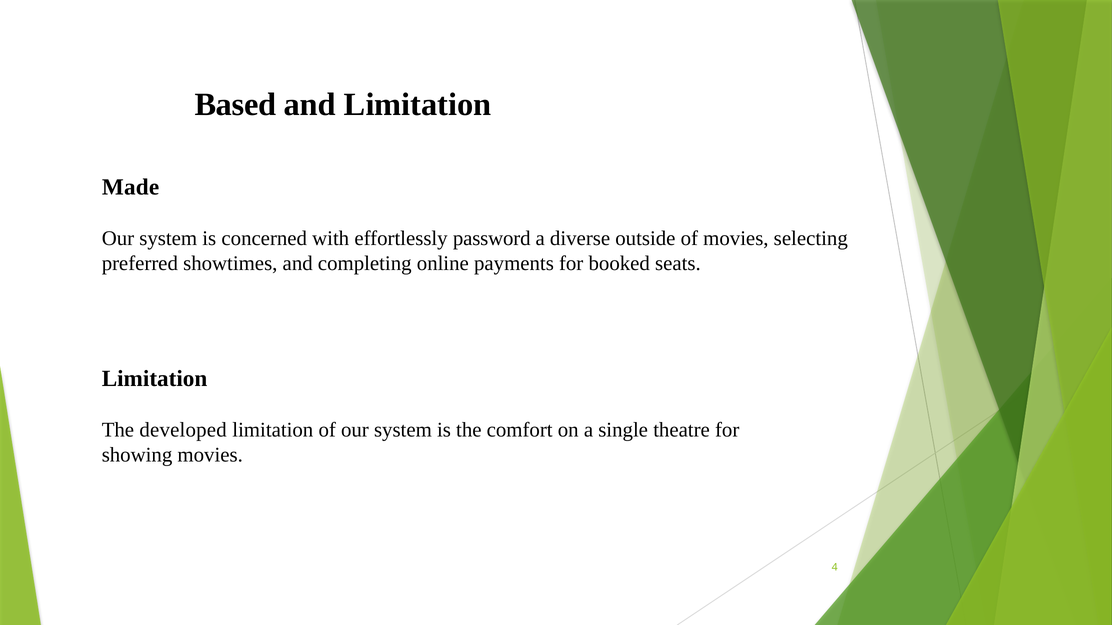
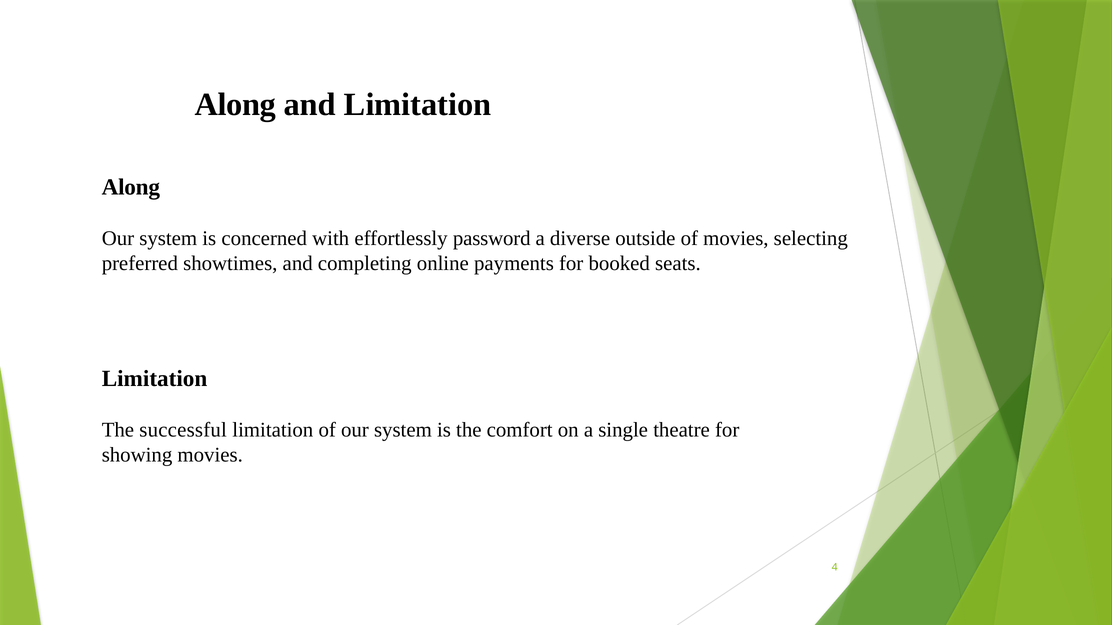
Based: Based -> Along (235, 104)
Made: Made -> Along (131, 187)
developed: developed -> successful (183, 430)
